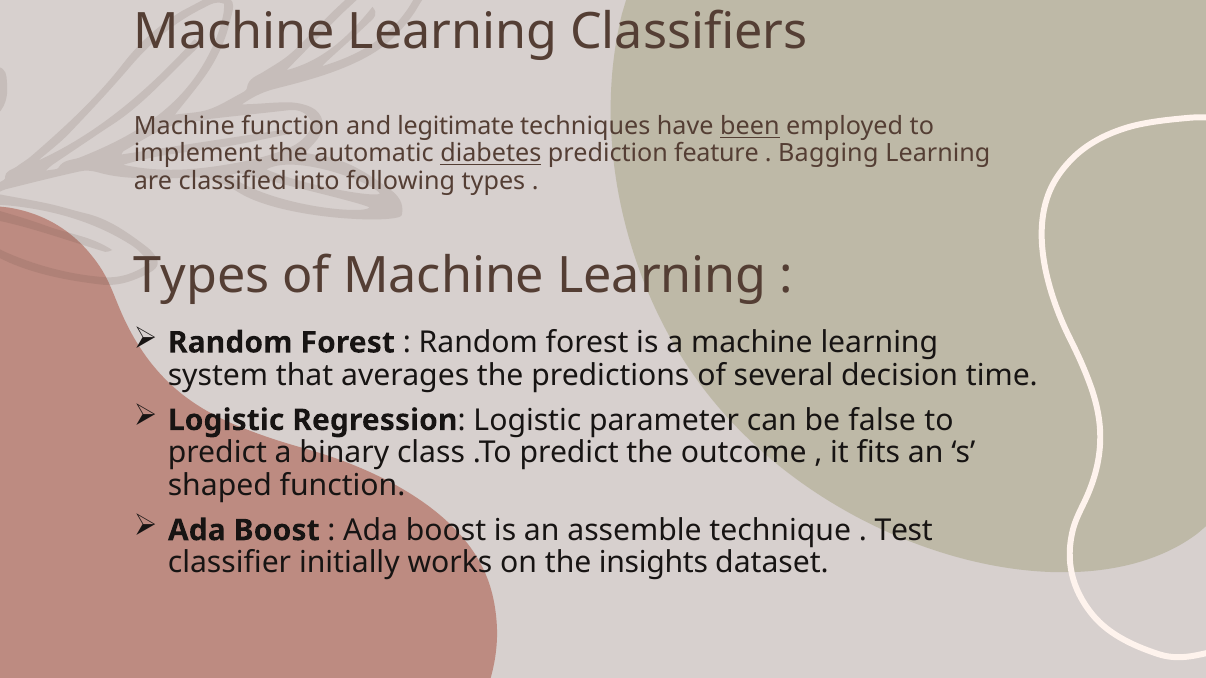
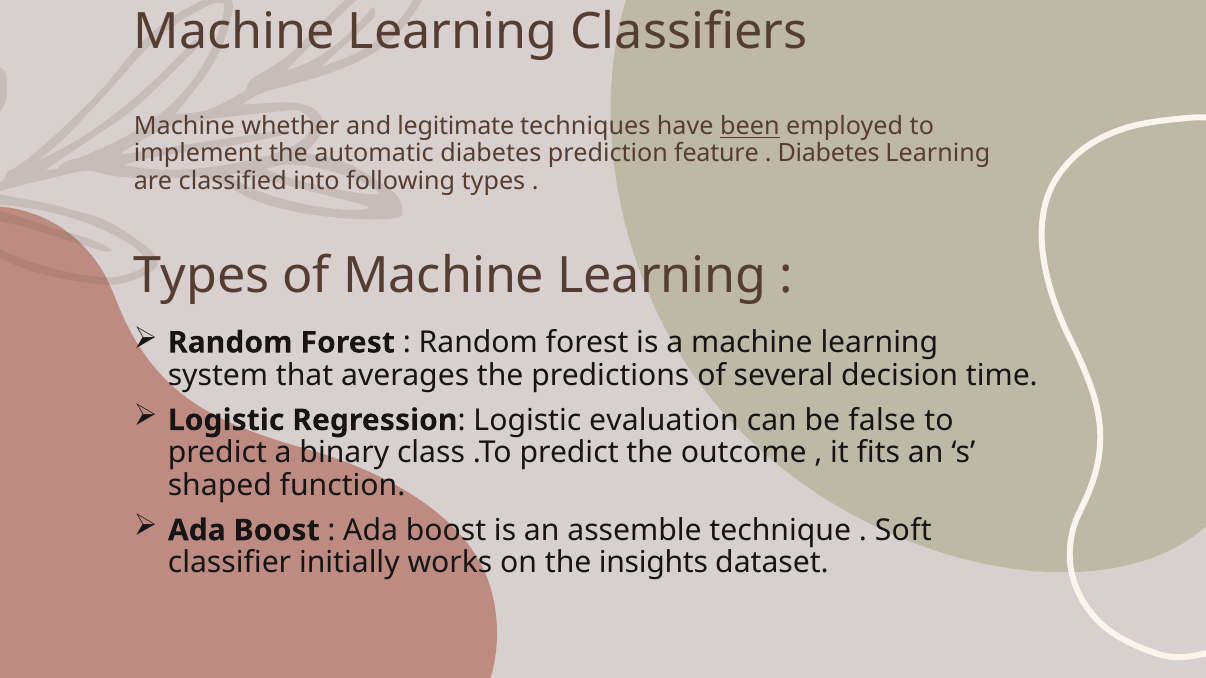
Machine function: function -> whether (290, 127)
diabetes underline: present -> none (491, 154)
Bagging: Bagging -> Diabetes (829, 154)
parameter: parameter -> evaluation (664, 420)
Test: Test -> Soft (903, 531)
